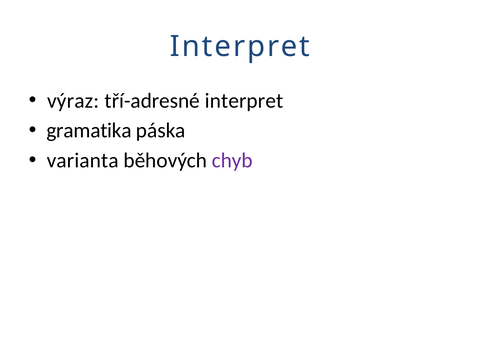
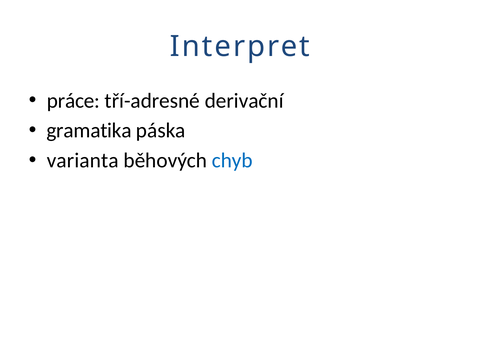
výraz: výraz -> práce (73, 101)
tří-adresné interpret: interpret -> derivační (244, 101)
chyb colour: purple -> blue (232, 160)
